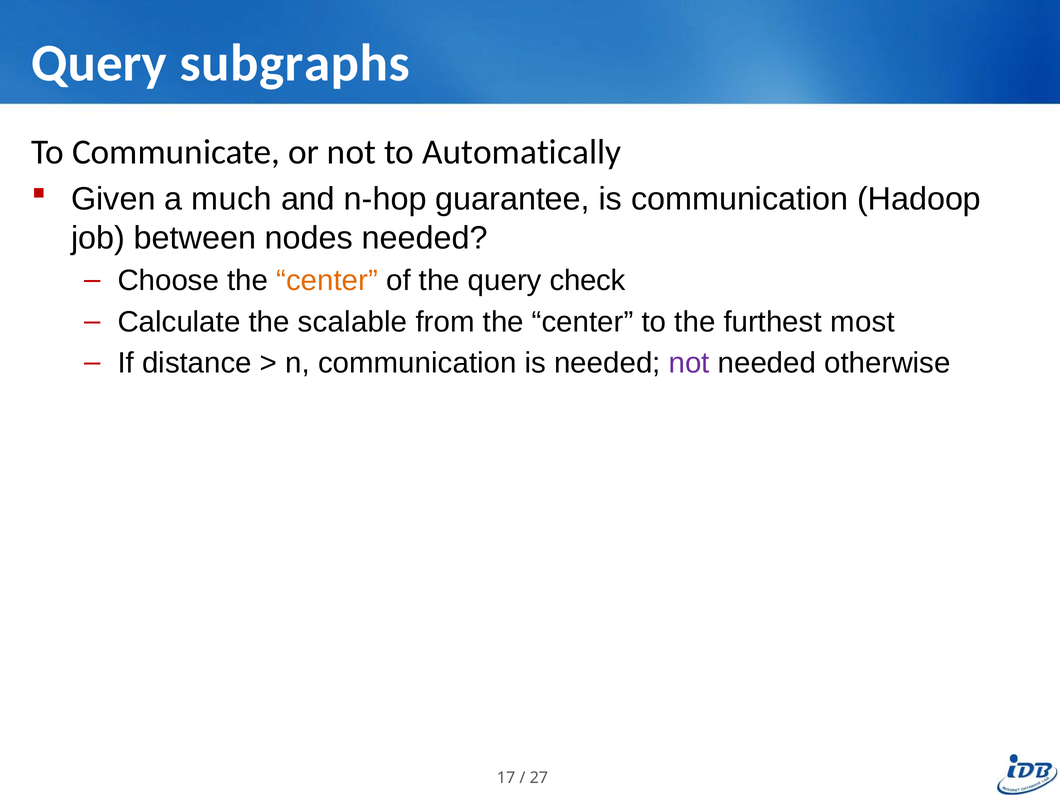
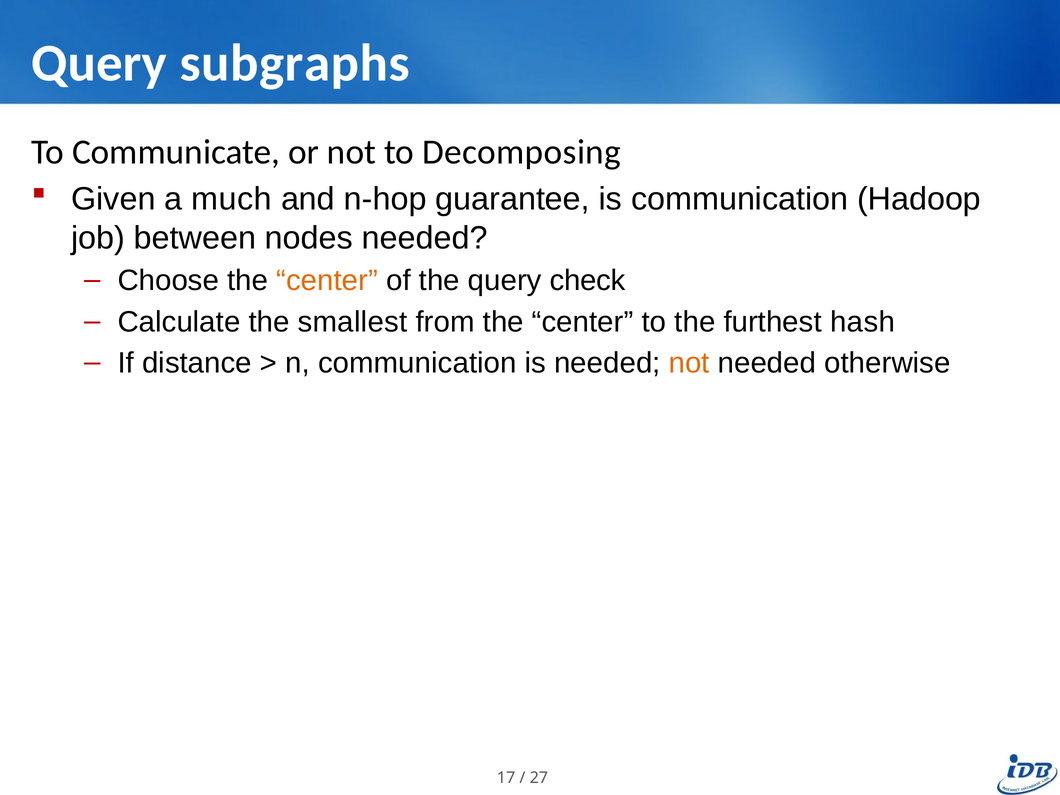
Automatically: Automatically -> Decomposing (522, 152)
scalable: scalable -> smallest (353, 322)
most: most -> hash (863, 322)
not colour: purple -> orange (689, 363)
